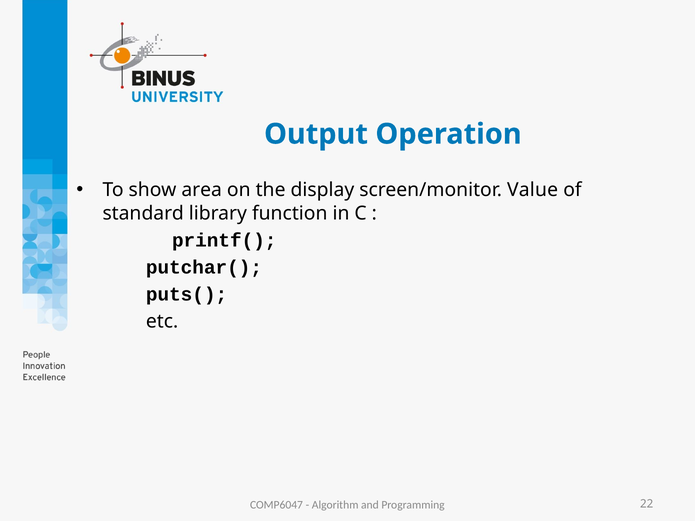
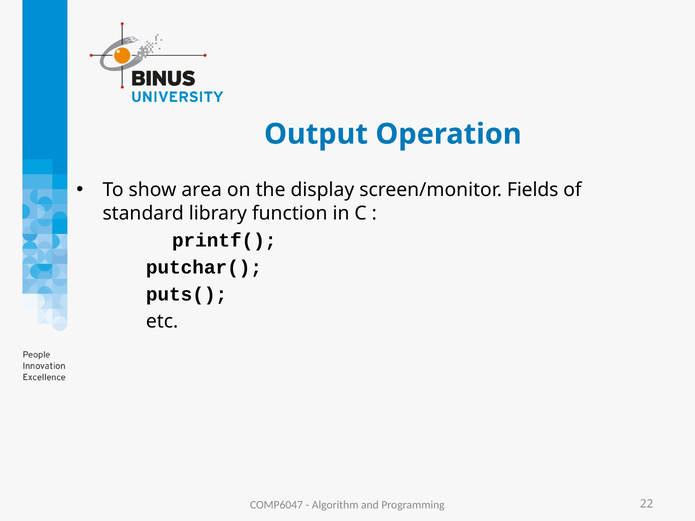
Value: Value -> Fields (533, 190)
